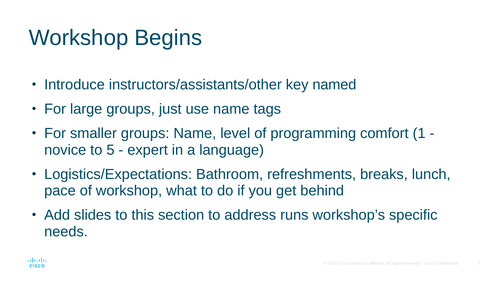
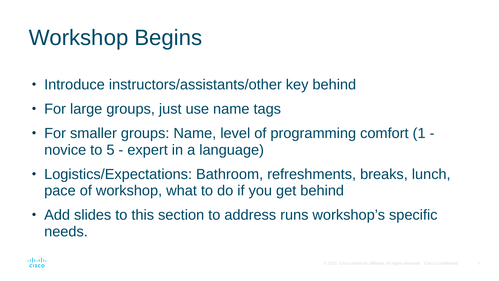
key named: named -> behind (334, 85)
